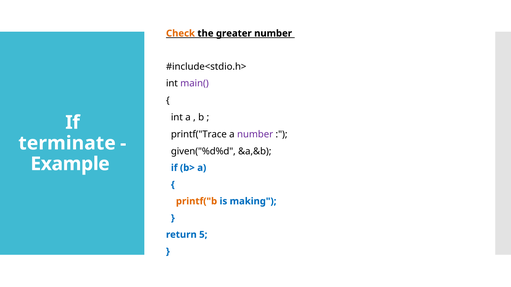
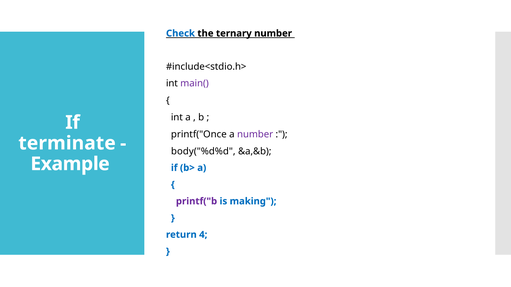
Check colour: orange -> blue (180, 33)
greater: greater -> ternary (234, 33)
printf("Trace: printf("Trace -> printf("Once (199, 134)
given("%d%d: given("%d%d -> body("%d%d (203, 151)
printf("b colour: orange -> purple (197, 201)
5: 5 -> 4 (203, 235)
